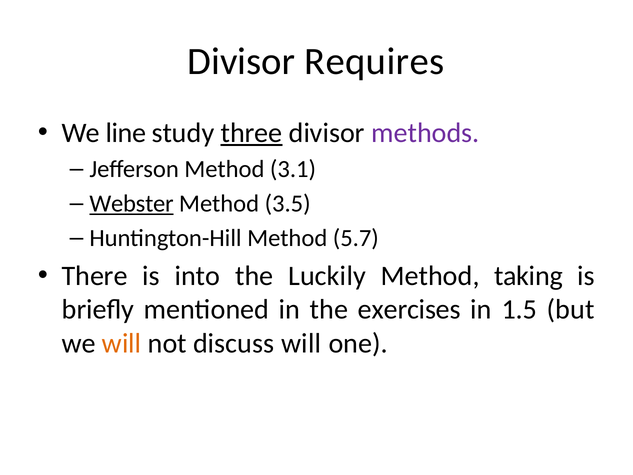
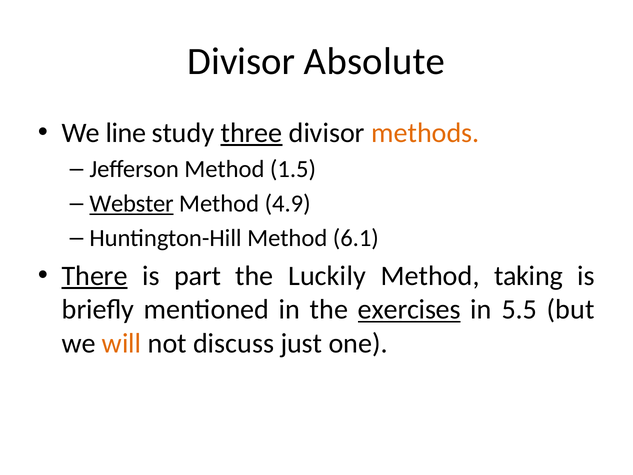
Requires: Requires -> Absolute (374, 61)
methods colour: purple -> orange (425, 133)
3.1: 3.1 -> 1.5 (293, 169)
3.5: 3.5 -> 4.9 (288, 204)
5.7: 5.7 -> 6.1 (356, 238)
There underline: none -> present (95, 276)
into: into -> part (198, 276)
exercises underline: none -> present (409, 309)
1.5: 1.5 -> 5.5 (519, 309)
discuss will: will -> just (301, 343)
